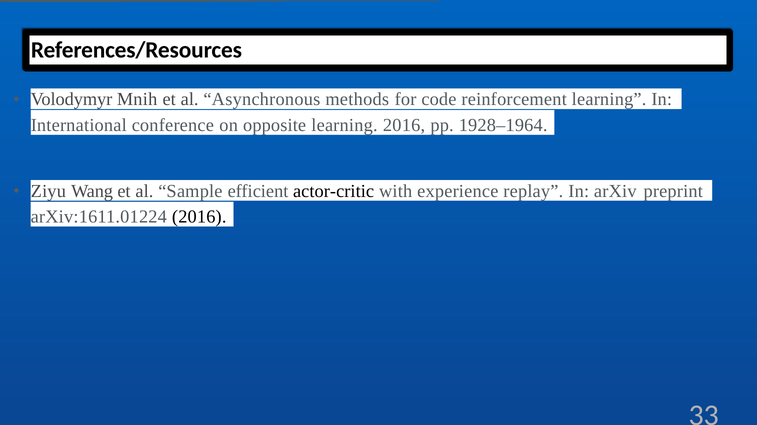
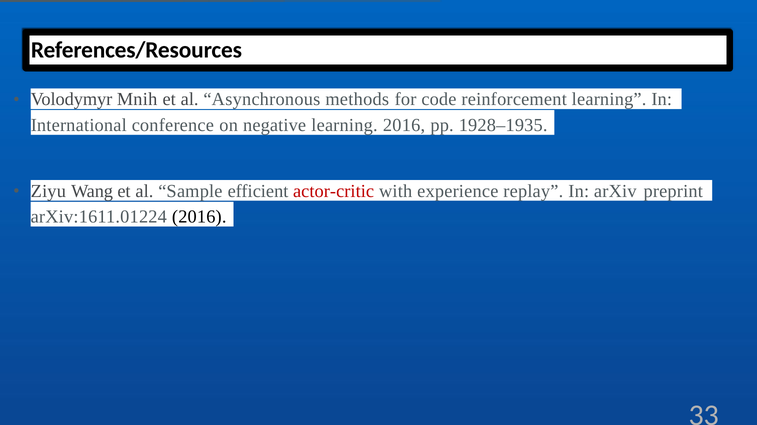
opposite: opposite -> negative (275, 125)
1928–1964: 1928–1964 -> 1928–1935 (503, 125)
actor-critic colour: black -> red (334, 191)
